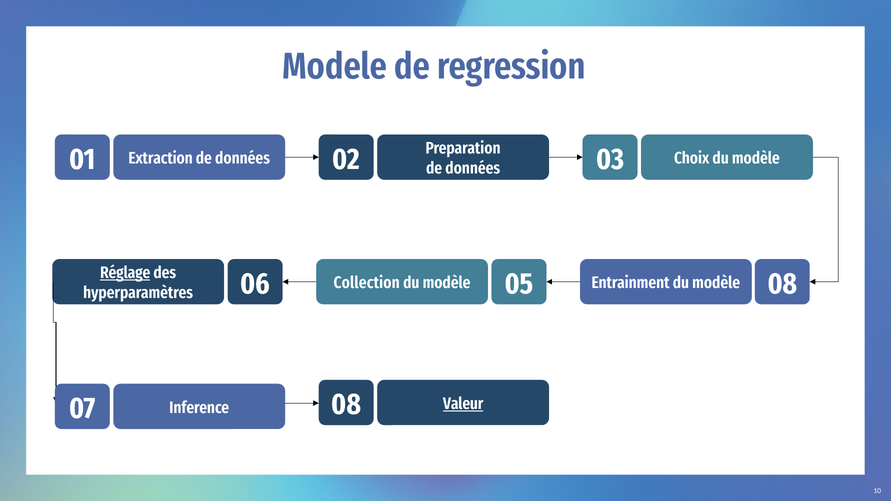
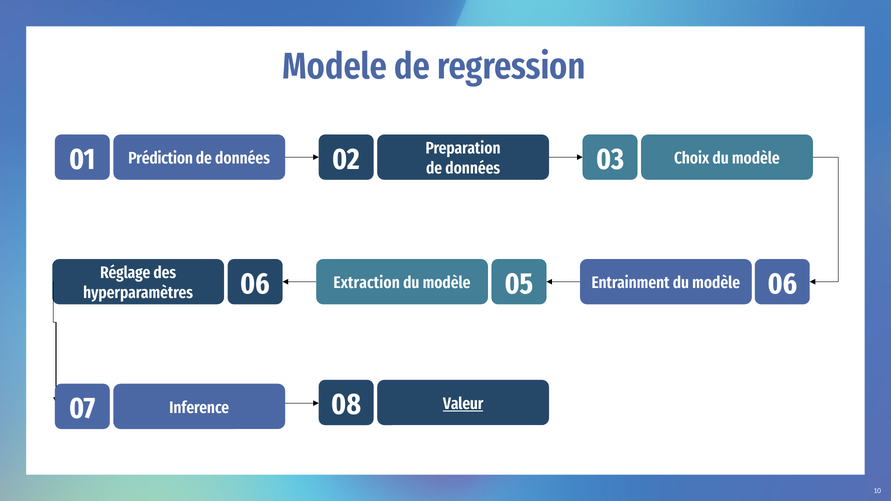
Extraction: Extraction -> Prédiction (161, 158)
Réglage underline: present -> none (125, 273)
Collection: Collection -> Extraction (367, 283)
modèle 08: 08 -> 06 (782, 284)
